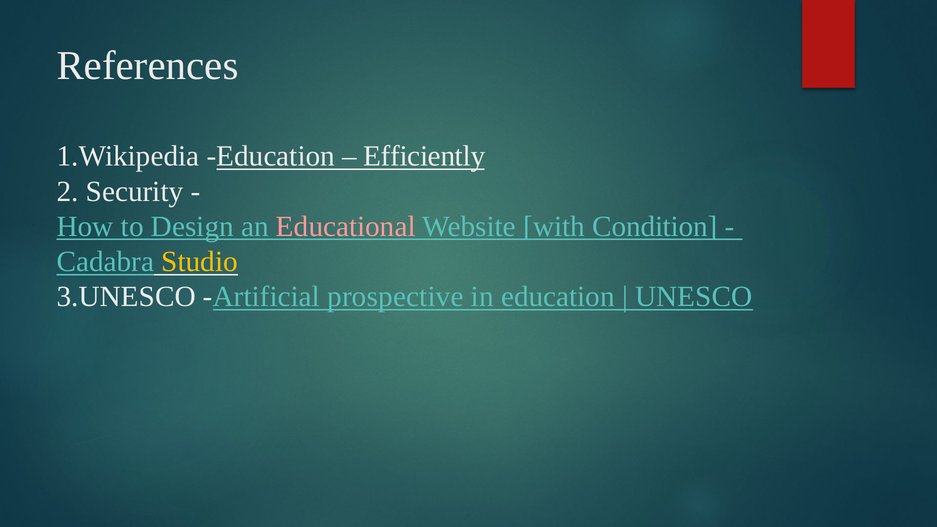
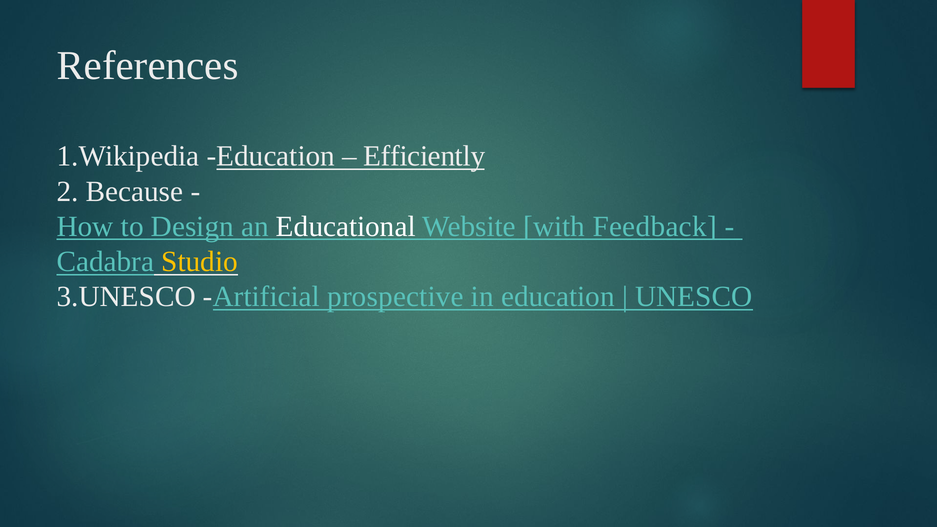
Security: Security -> Because (135, 191)
Educational colour: pink -> white (346, 227)
Condition: Condition -> Feedback (655, 227)
